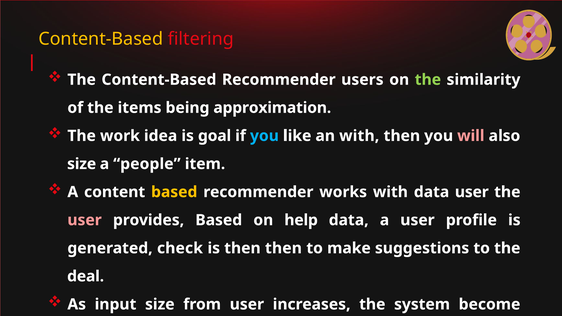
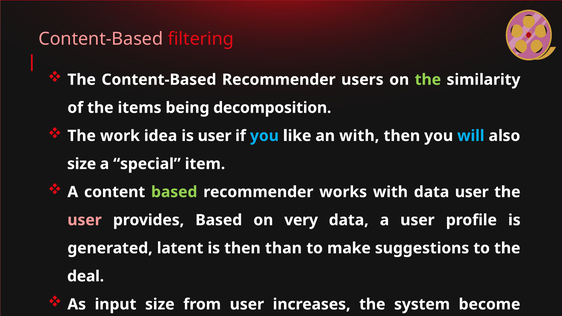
Content-Based colour: yellow -> pink (101, 39)
approximation: approximation -> decomposition (272, 108)
is goal: goal -> user (215, 136)
will colour: pink -> light blue (471, 136)
people: people -> special (147, 164)
based colour: yellow -> light green (174, 192)
help: help -> very (301, 220)
check: check -> latent (180, 248)
then then: then -> than (283, 248)
